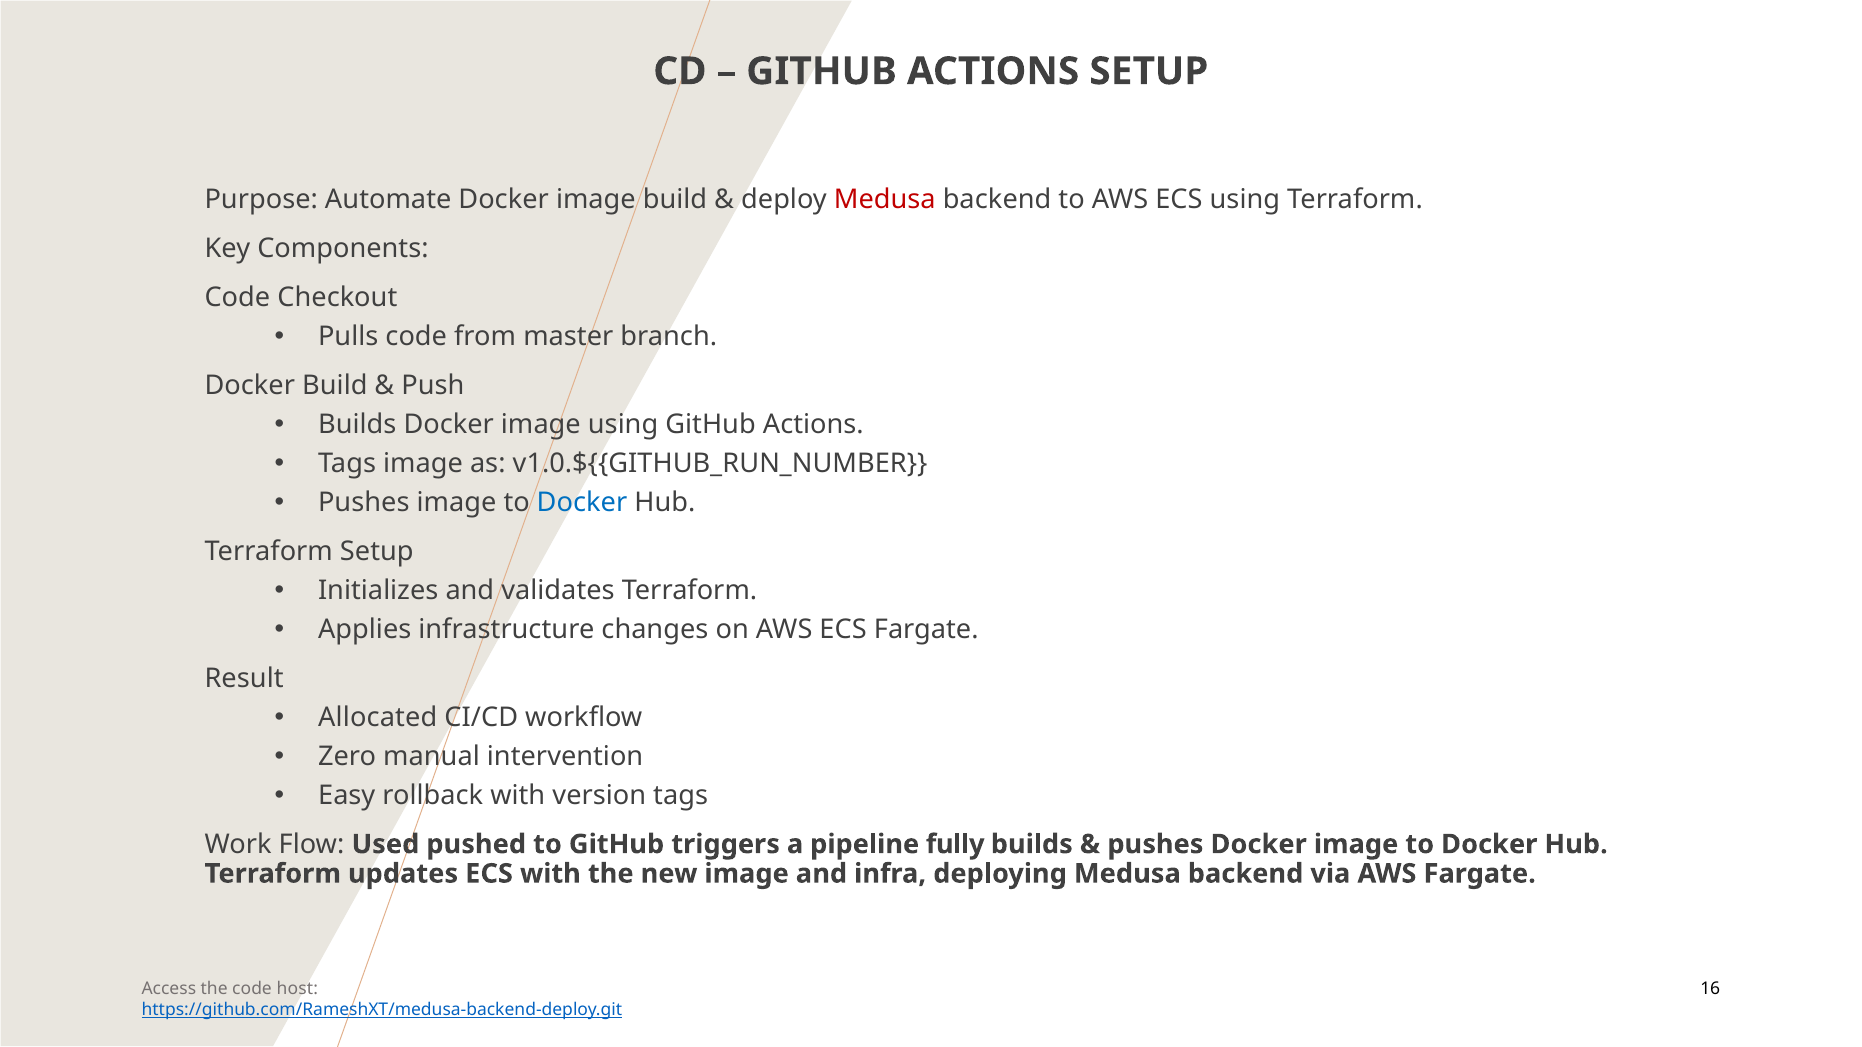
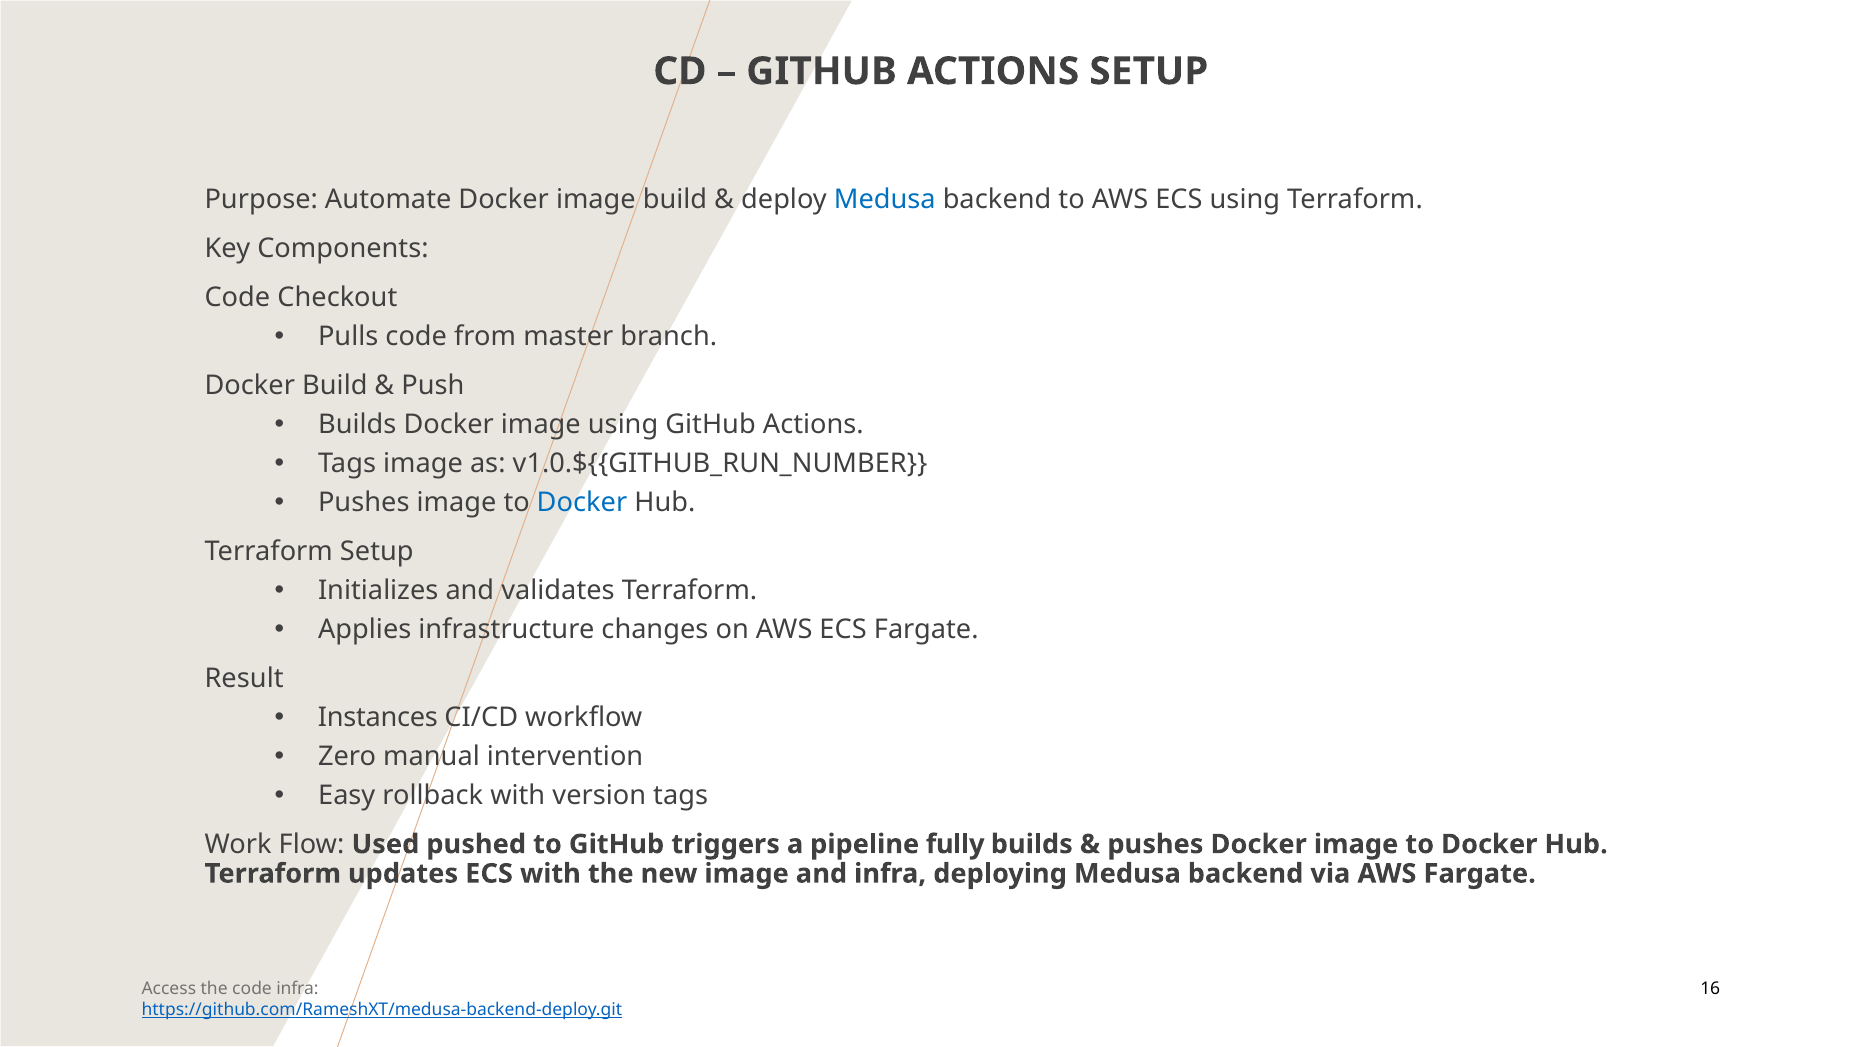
Medusa colour: red -> blue (885, 200)
Allocated: Allocated -> Instances (378, 718)
code host: host -> infra (297, 989)
